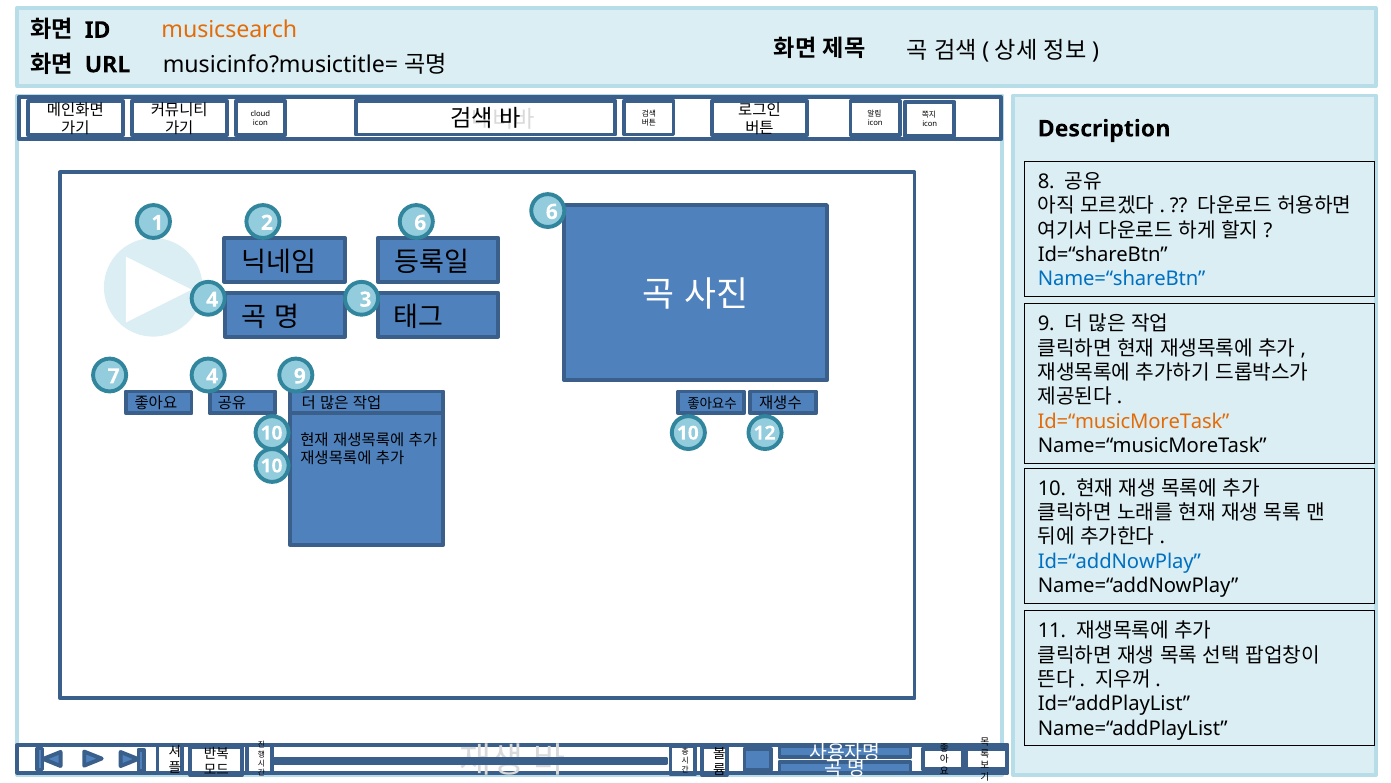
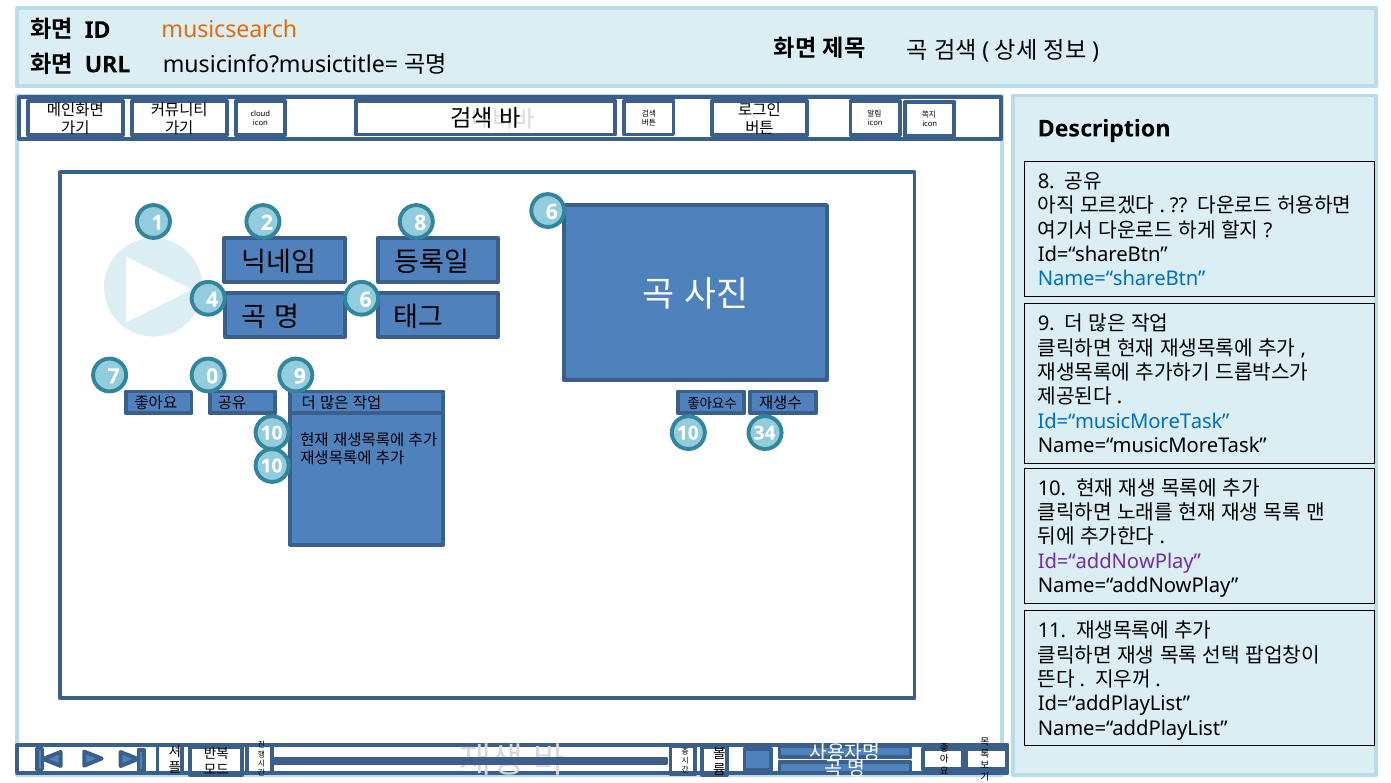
2 6: 6 -> 8 (420, 223)
4 3: 3 -> 6 (366, 300)
7 4: 4 -> 0 (212, 376)
Id=“musicMoreTask colour: orange -> blue (1134, 421)
12: 12 -> 34 (765, 433)
Id=“addNowPlay colour: blue -> purple (1119, 561)
